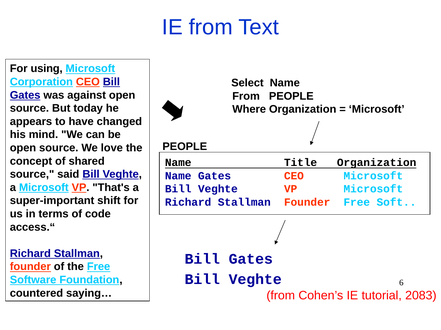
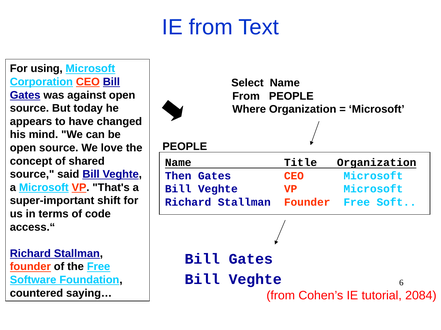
Name: Name -> Then (178, 176)
2083: 2083 -> 2084 (421, 296)
